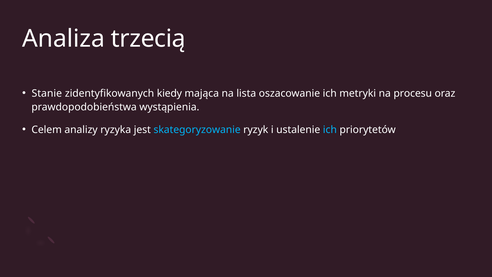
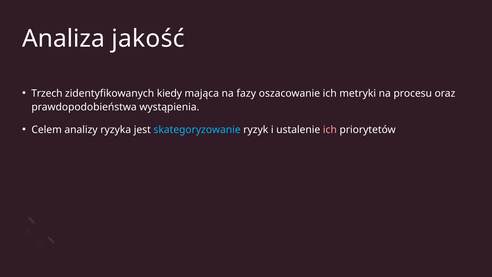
trzecią: trzecią -> jakość (148, 39)
Stanie: Stanie -> Trzech (47, 93)
lista: lista -> fazy (246, 93)
ich colour: light blue -> pink (330, 130)
